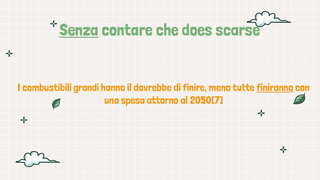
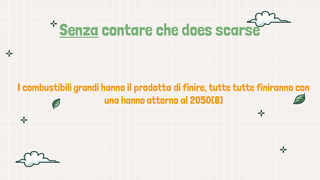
dovrebbe: dovrebbe -> prodotta (153, 88)
finire meno: meno -> tutte (220, 88)
finiranno underline: present -> none (275, 88)
una spesa: spesa -> hanno (133, 100)
2050[7: 2050[7 -> 2050[8 (207, 100)
